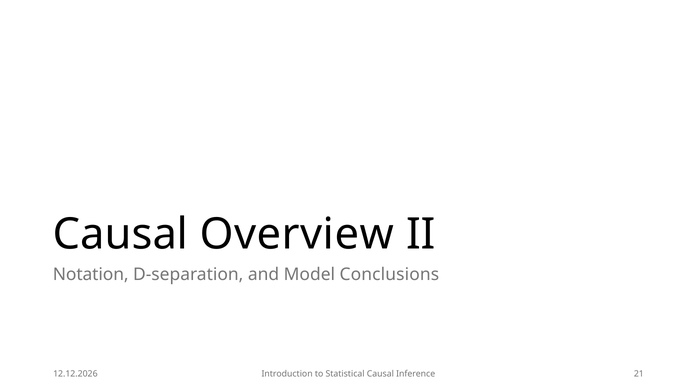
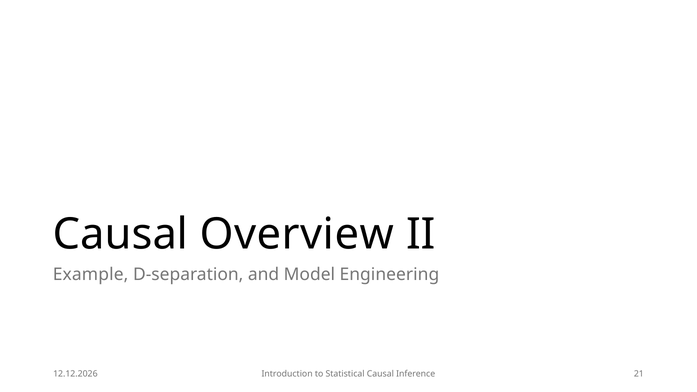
Notation: Notation -> Example (91, 274)
Conclusions: Conclusions -> Engineering (389, 274)
